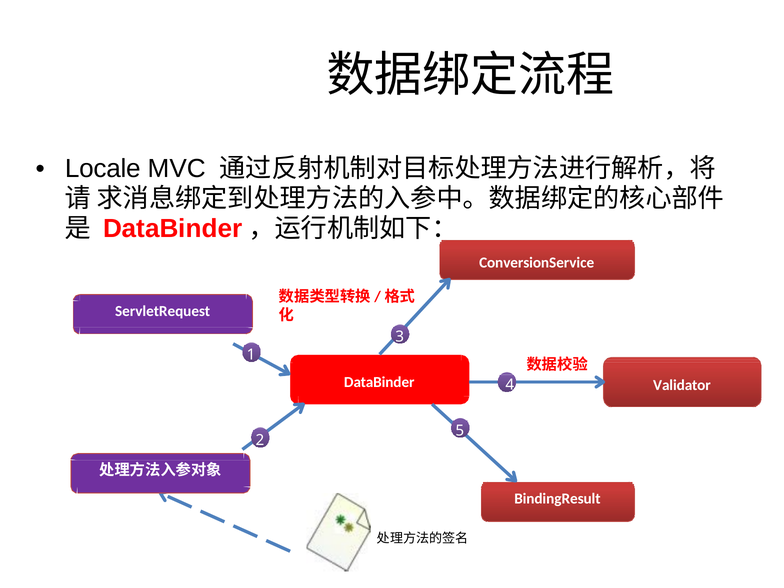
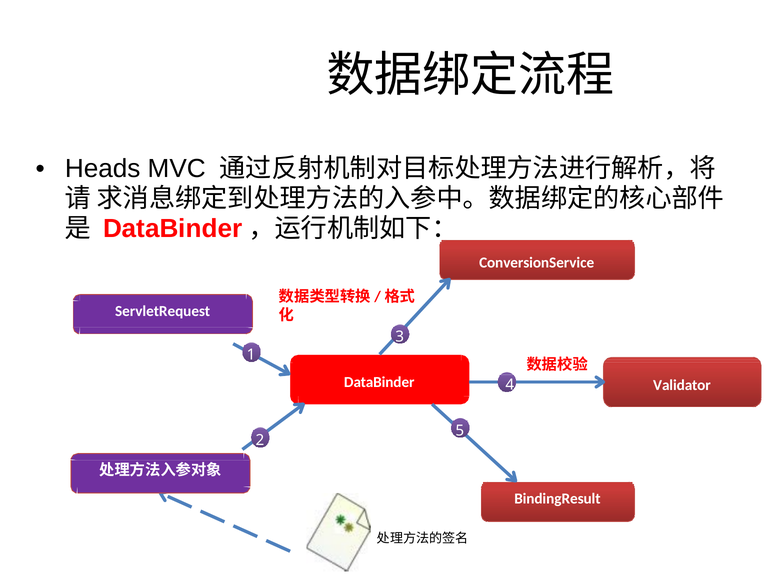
Locale: Locale -> Heads (103, 169)
